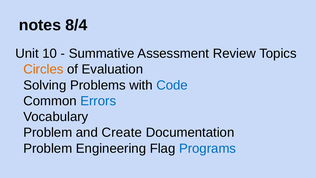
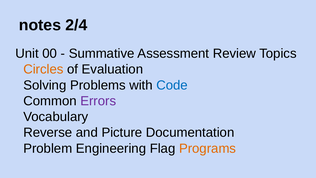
8/4: 8/4 -> 2/4 (76, 25)
10: 10 -> 00 (50, 53)
Errors colour: blue -> purple (98, 101)
Problem: Problem -> Reverse (48, 132)
Create: Create -> Picture (122, 132)
Programs colour: blue -> orange (208, 148)
